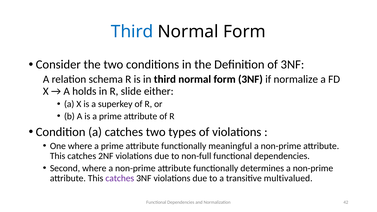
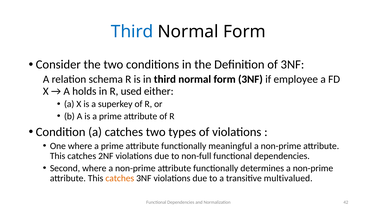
normalize: normalize -> employee (296, 79)
slide: slide -> used (131, 91)
catches colour: purple -> orange (120, 178)
